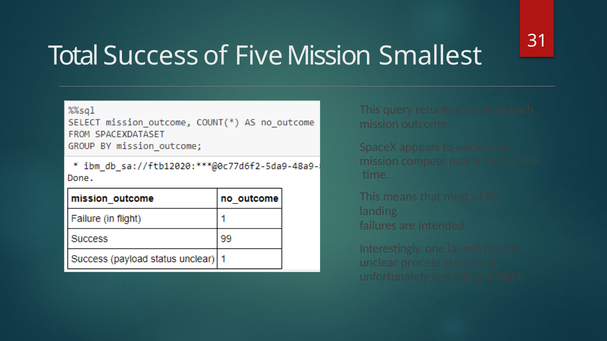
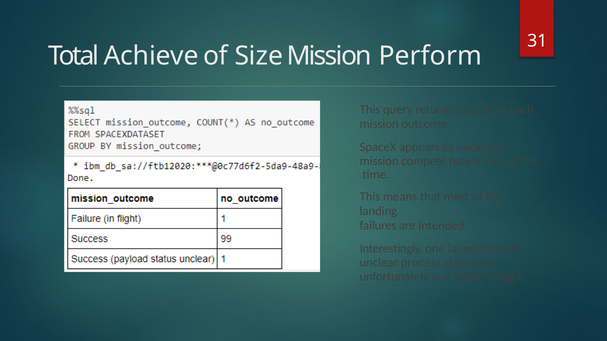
Success: Success -> Achieve (151, 56)
Five: Five -> Size (259, 56)
Smallest: Smallest -> Perform (430, 56)
